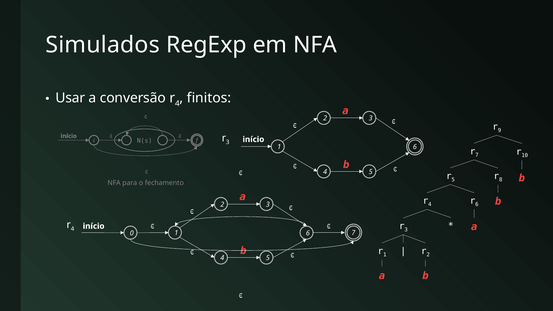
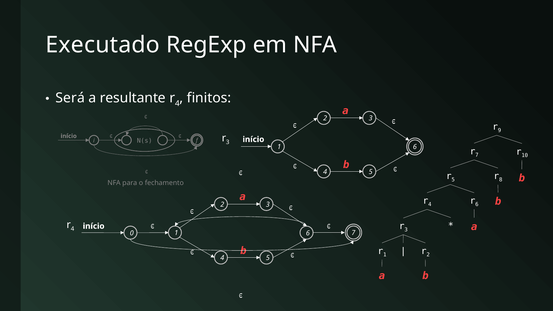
Simulados: Simulados -> Executado (103, 45)
Usar: Usar -> Será (70, 98)
conversão: conversão -> resultante (133, 98)
